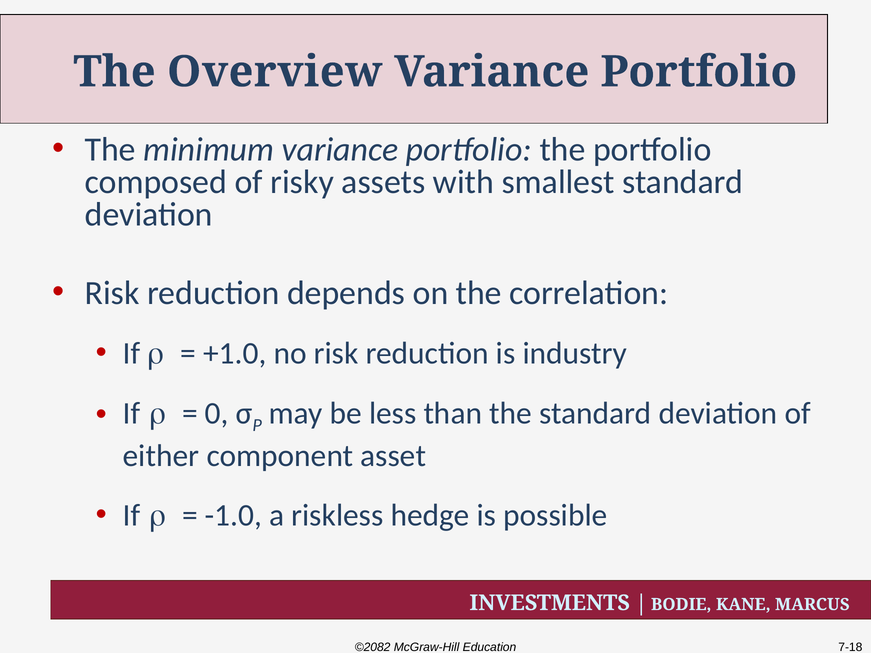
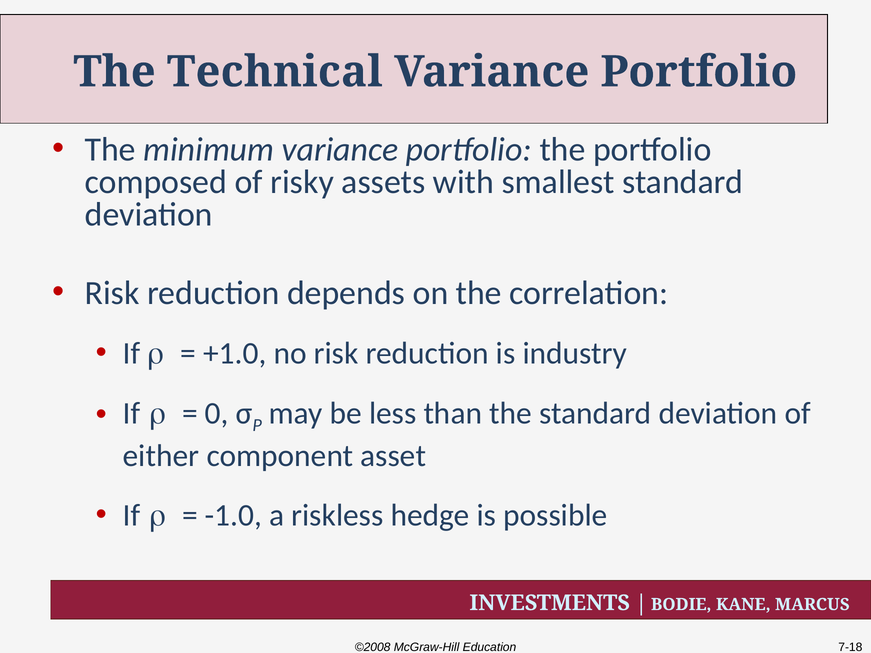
Overview: Overview -> Technical (275, 72)
©2082: ©2082 -> ©2008 (373, 648)
